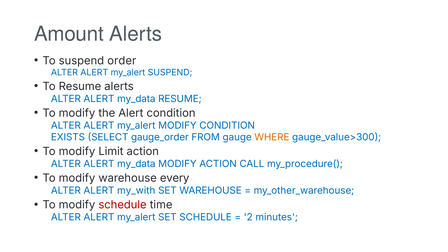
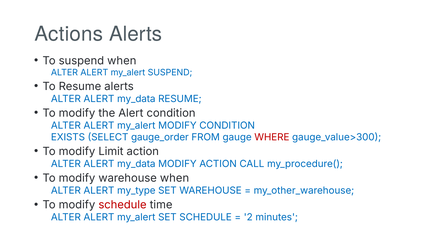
Amount: Amount -> Actions (69, 34)
suspend order: order -> when (122, 61)
WHERE colour: orange -> red (272, 137)
warehouse every: every -> when (175, 178)
my_with: my_with -> my_type (136, 191)
